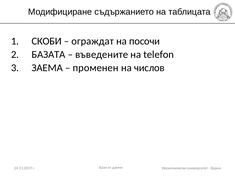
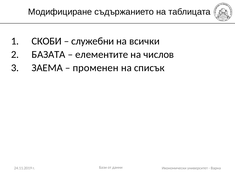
ограждат: ограждат -> служебни (93, 41)
посочи: посочи -> всички (144, 41)
въведените: въведените -> елементите (102, 55)
telefon: telefon -> числов (159, 55)
числов: числов -> списък (149, 68)
